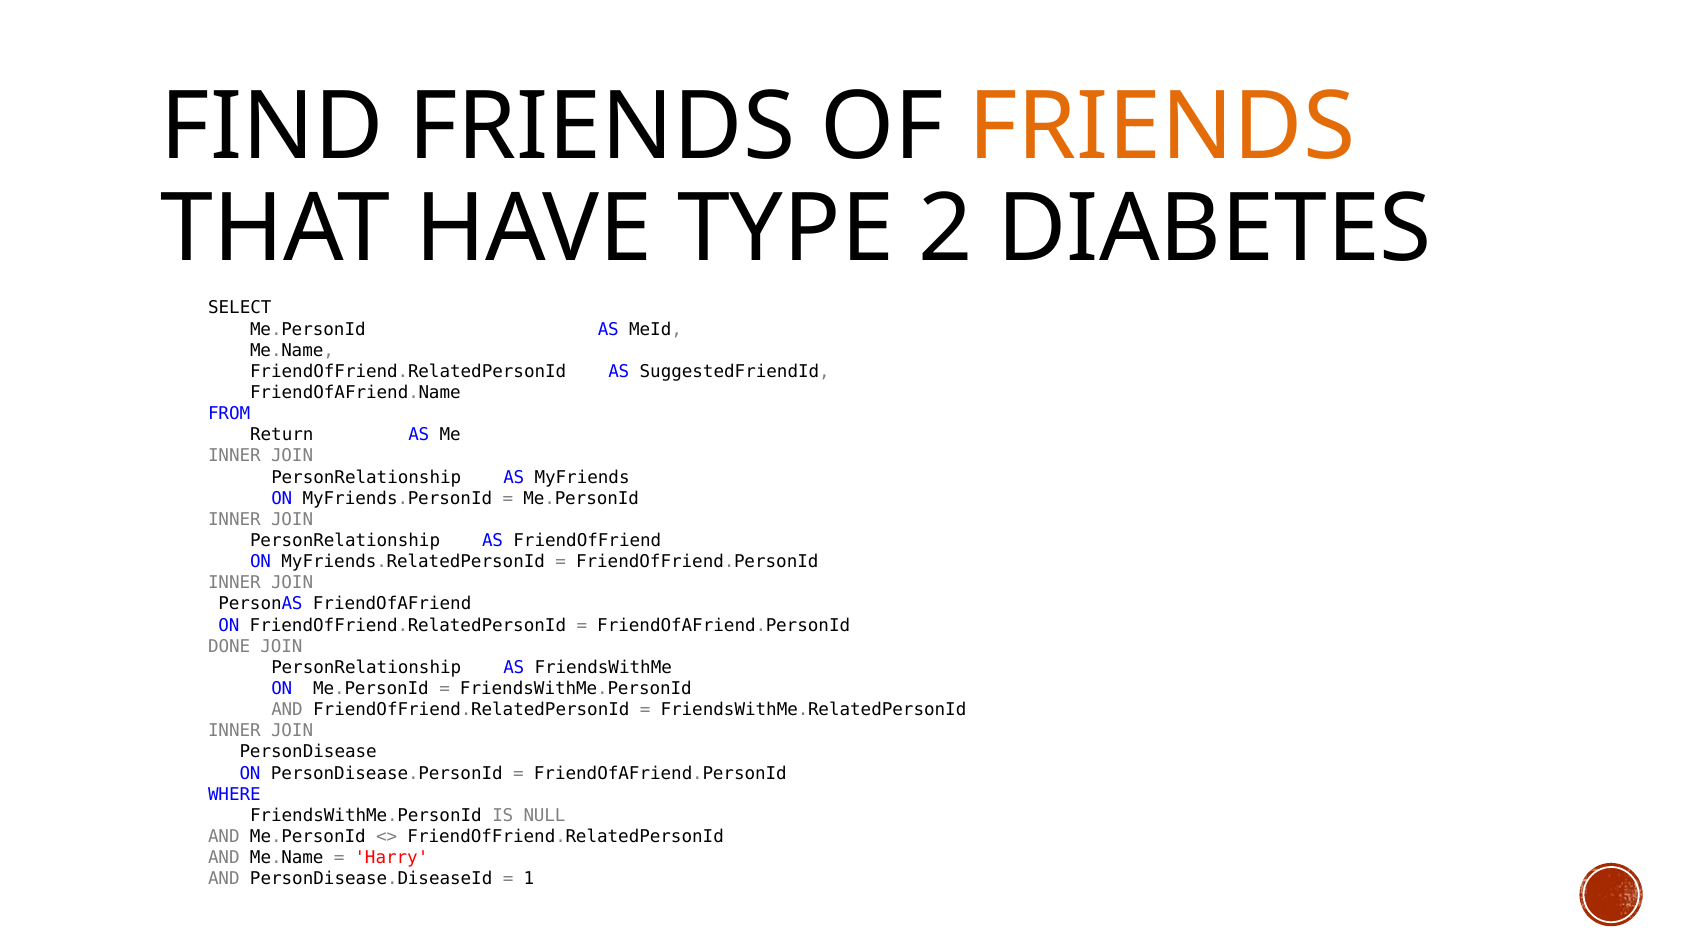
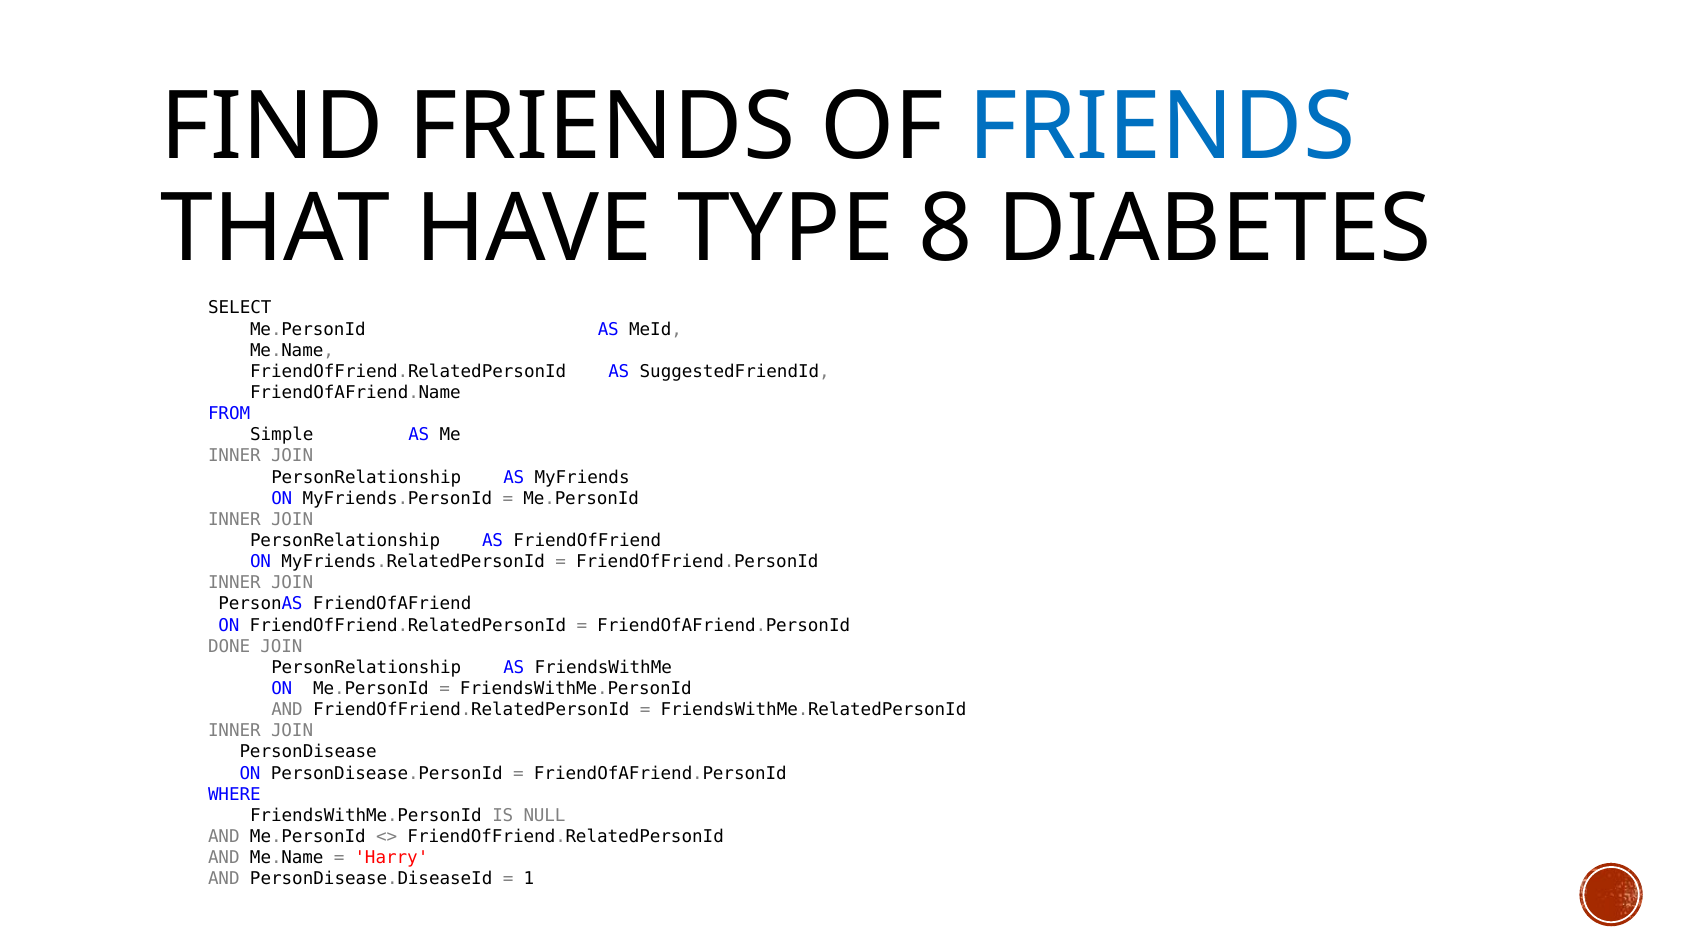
FRIENDS colour: orange -> blue (1162, 127)
2: 2 -> 8 (946, 229)
Return: Return -> Simple (282, 435)
